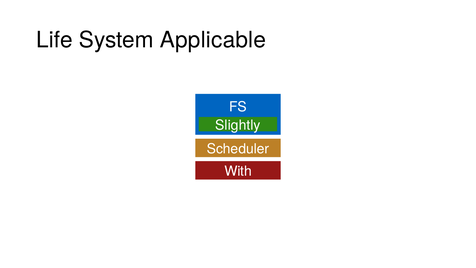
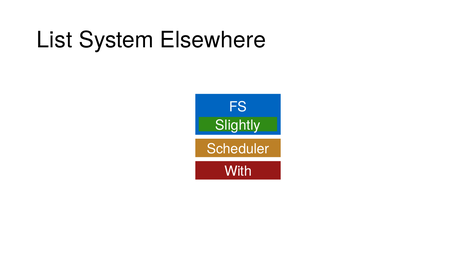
Life: Life -> List (54, 40)
Applicable: Applicable -> Elsewhere (213, 40)
